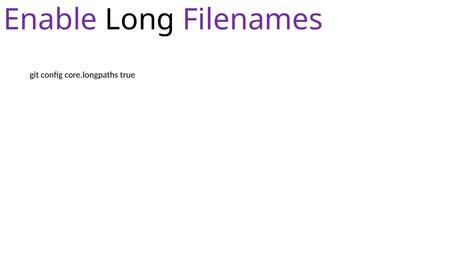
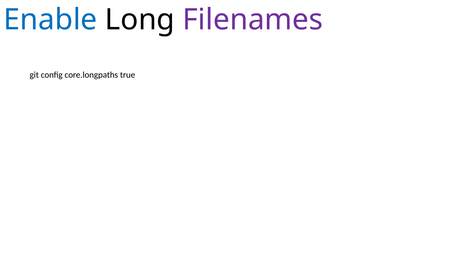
Enable colour: purple -> blue (50, 20)
